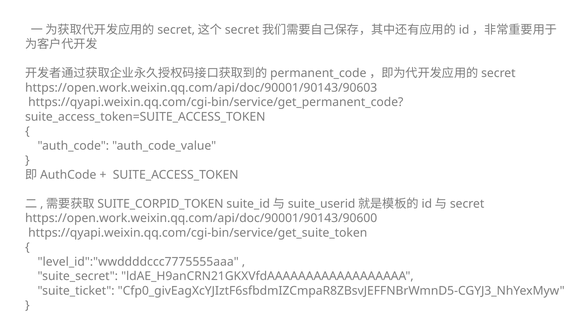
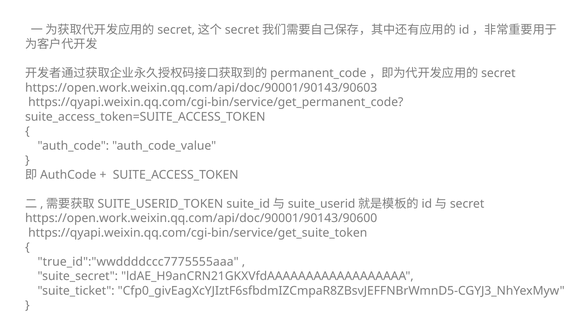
SUITE_CORPID_TOKEN: SUITE_CORPID_TOKEN -> SUITE_USERID_TOKEN (160, 204)
level_id":"wwddddccc7775555aaa: level_id":"wwddddccc7775555aaa -> true_id":"wwddddccc7775555aaa (138, 262)
